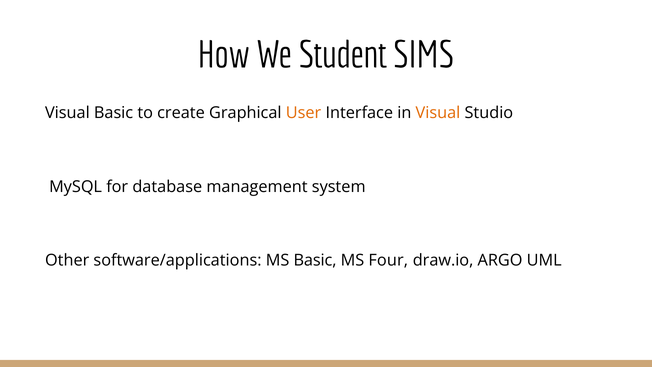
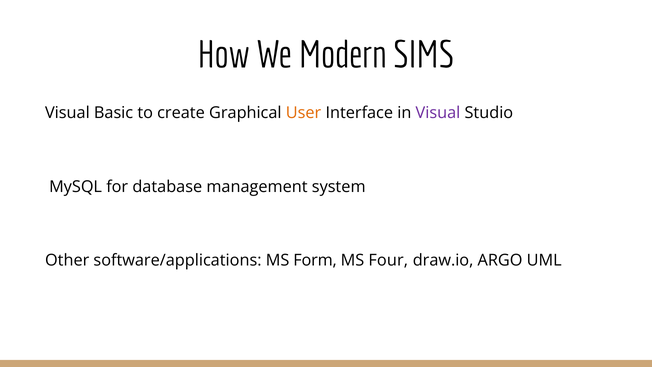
Student: Student -> Modern (343, 55)
Visual colour: orange -> purple (438, 113)
MS Basic: Basic -> Form (315, 260)
